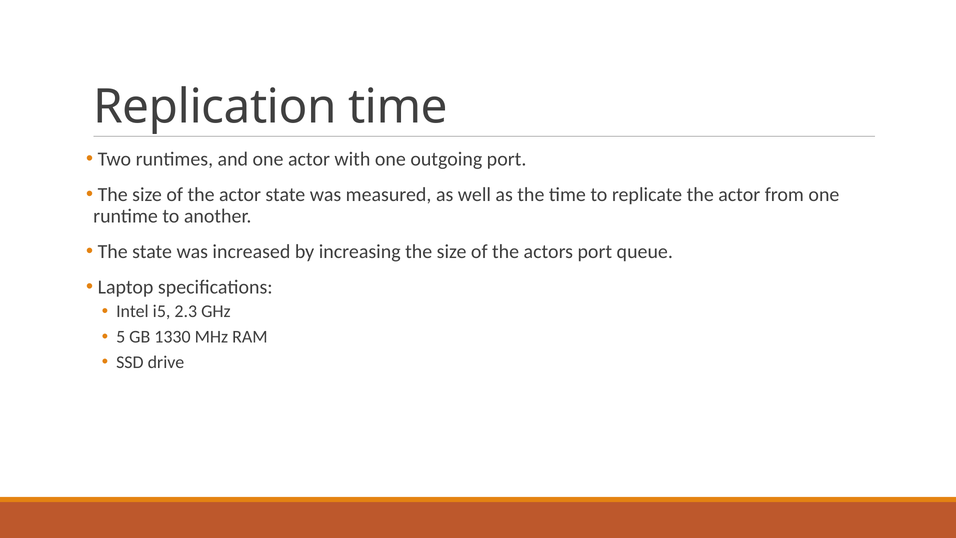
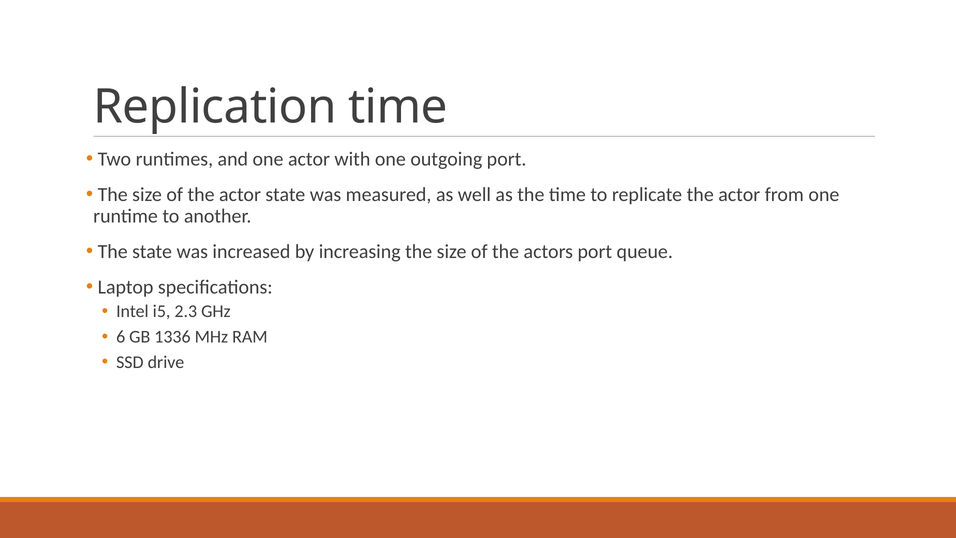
5: 5 -> 6 (121, 337)
1330: 1330 -> 1336 (172, 337)
